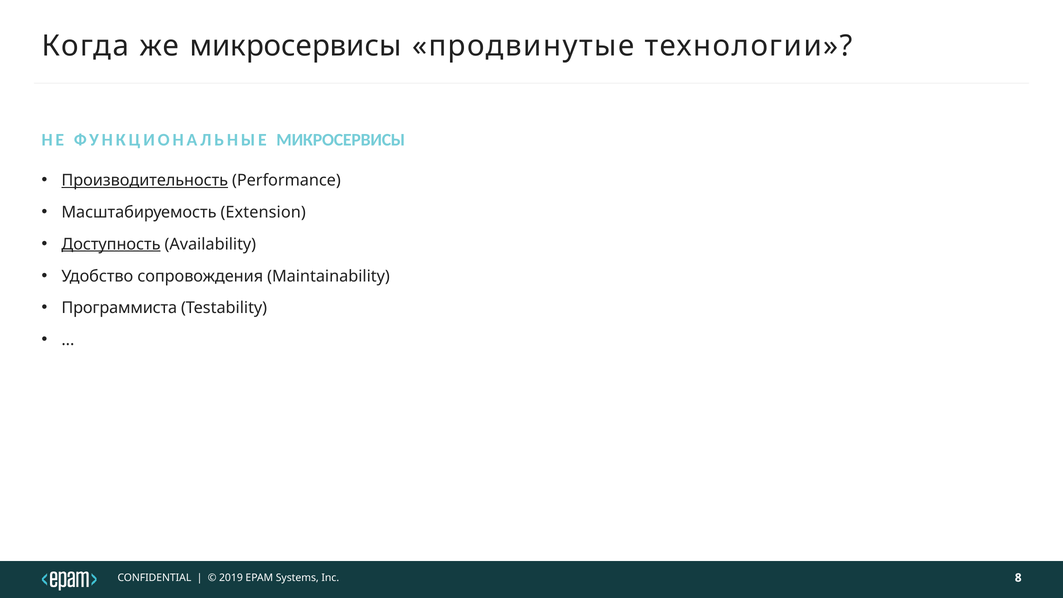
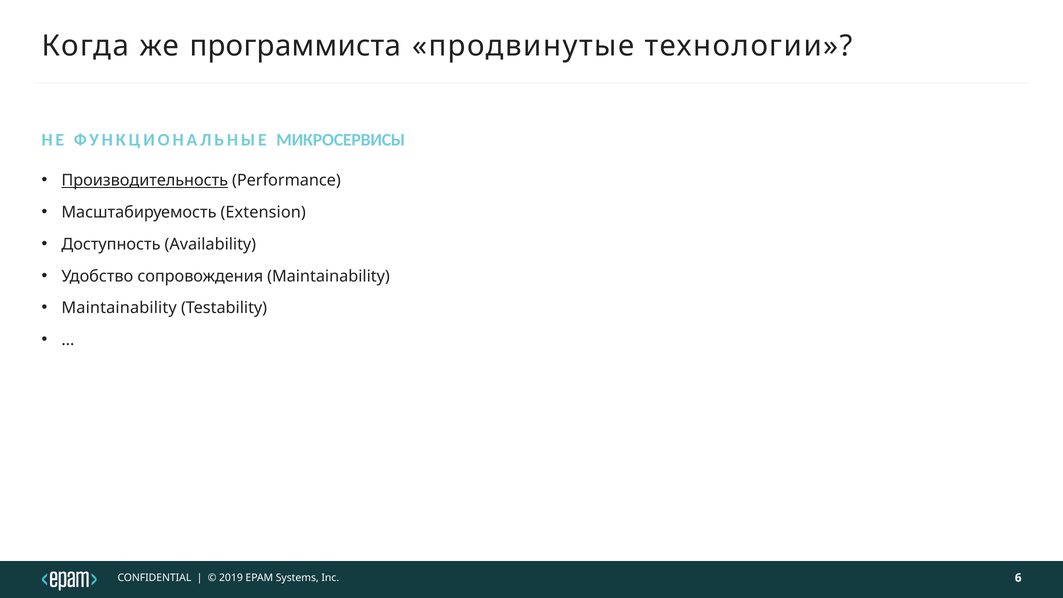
же микросервисы: микросервисы -> программиста (295, 46)
Доступность underline: present -> none (111, 244)
Программиста: Программиста -> Maintainability (119, 308)
8: 8 -> 6 (1018, 578)
